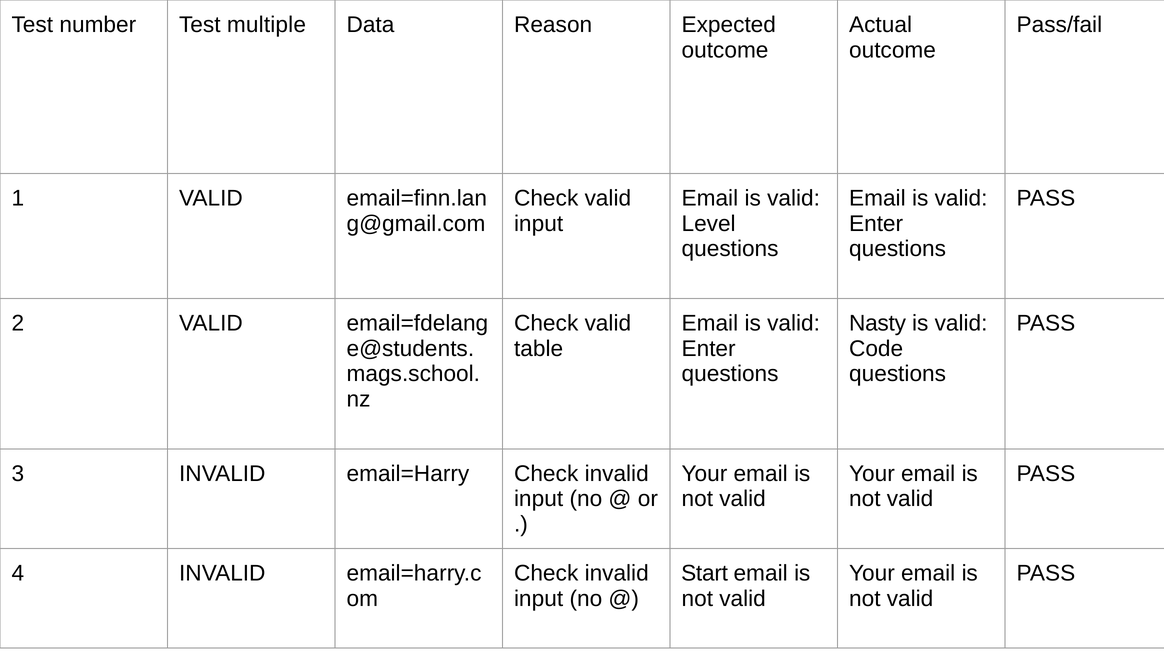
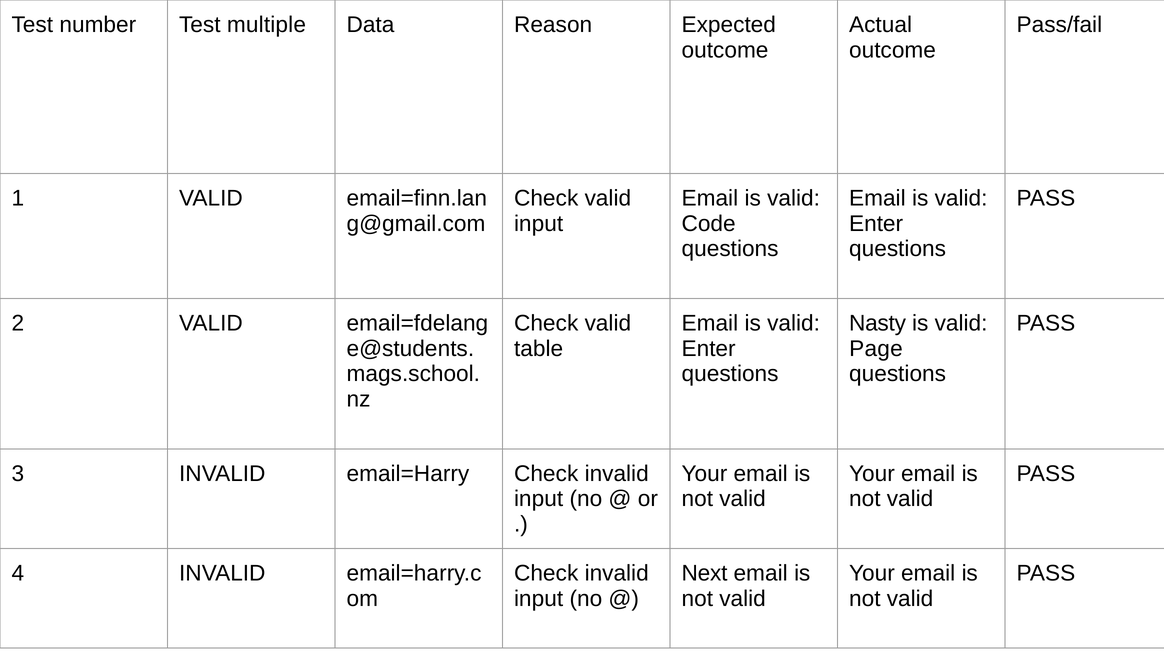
Level: Level -> Code (709, 223)
Code: Code -> Page (876, 348)
Start: Start -> Next (705, 573)
